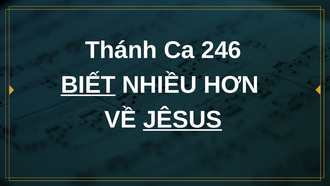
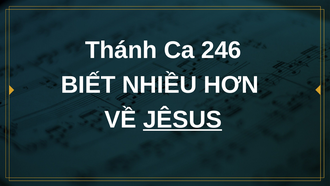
BIẾT underline: present -> none (88, 85)
